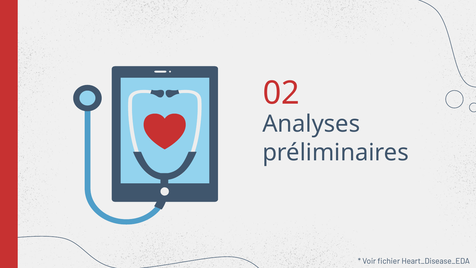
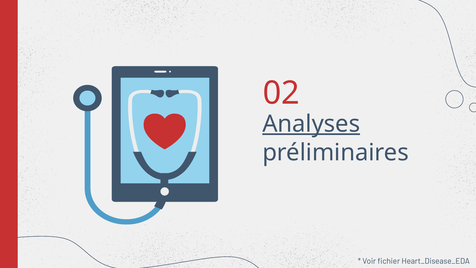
Analyses underline: none -> present (311, 124)
